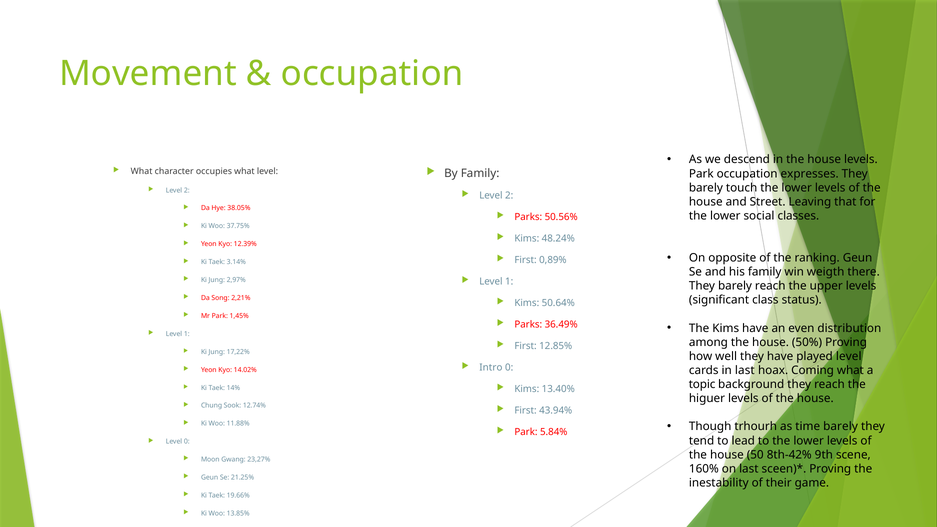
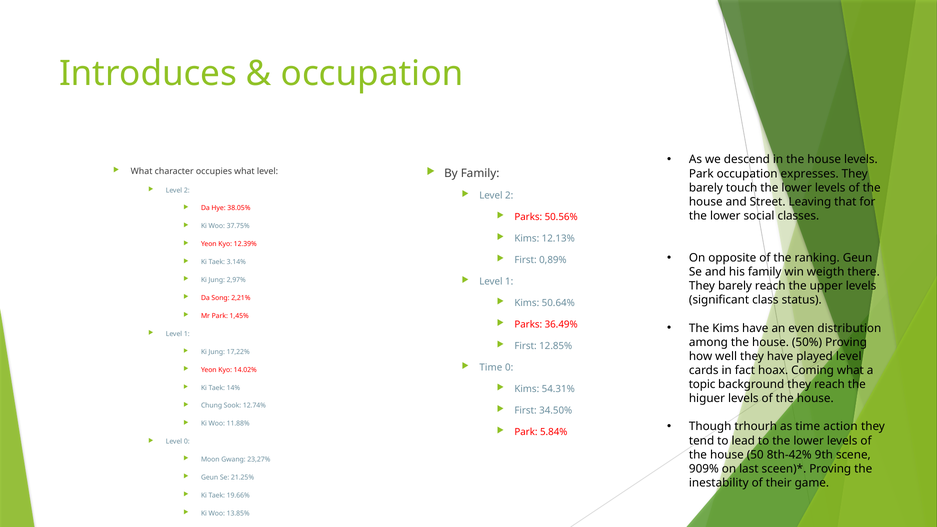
Movement: Movement -> Introduces (148, 74)
48.24%: 48.24% -> 12.13% (558, 239)
Intro: Intro -> Time (491, 368)
in last: last -> fact (745, 370)
13.40%: 13.40% -> 54.31% (558, 389)
43.94%: 43.94% -> 34.50% (556, 411)
time barely: barely -> action (841, 427)
160%: 160% -> 909% (704, 469)
